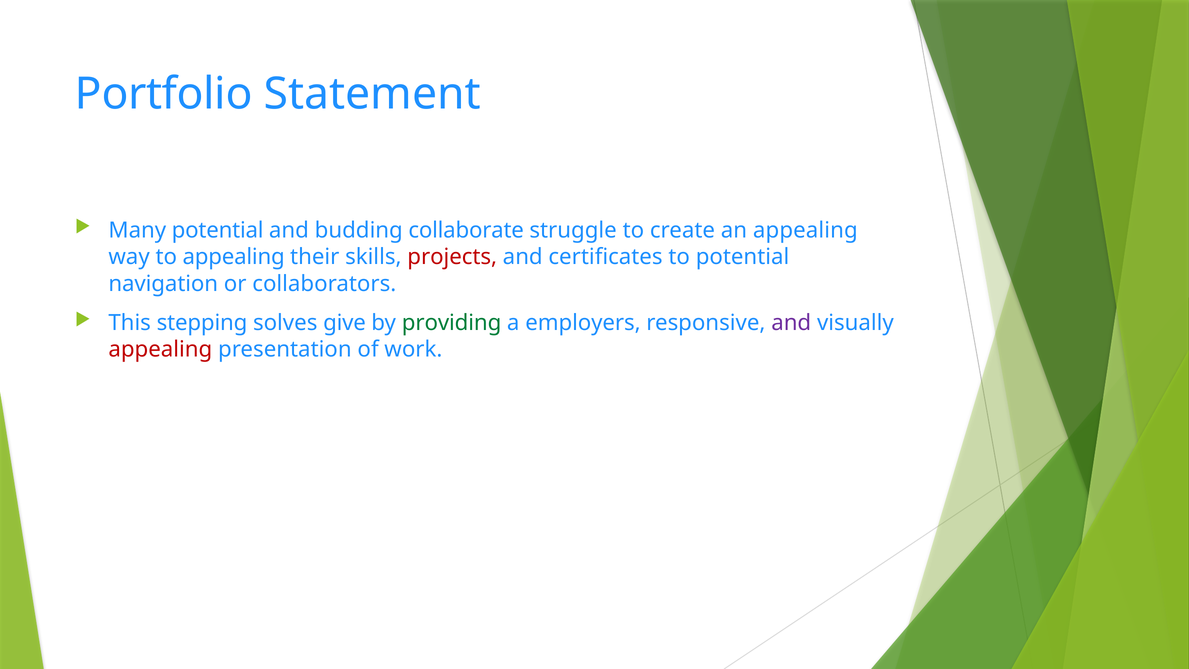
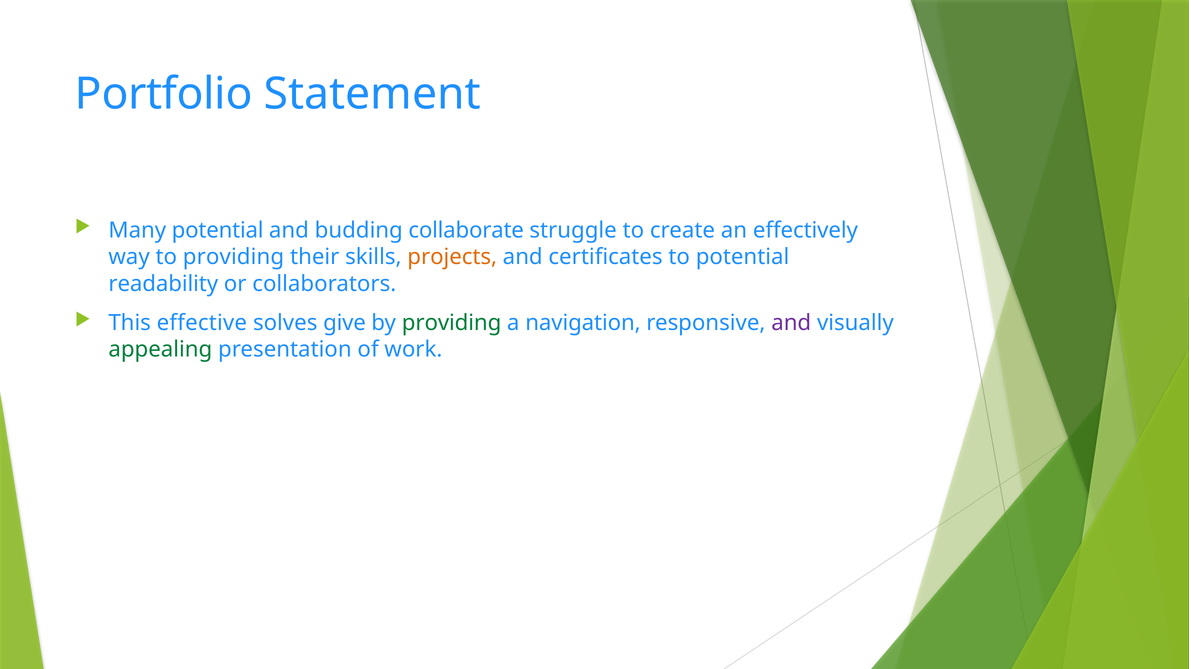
an appealing: appealing -> effectively (805, 230)
to appealing: appealing -> providing (233, 257)
projects colour: red -> orange (452, 257)
navigation: navigation -> readability (163, 284)
stepping: stepping -> effective (202, 323)
employers: employers -> navigation (583, 323)
appealing colour: red -> green (160, 350)
